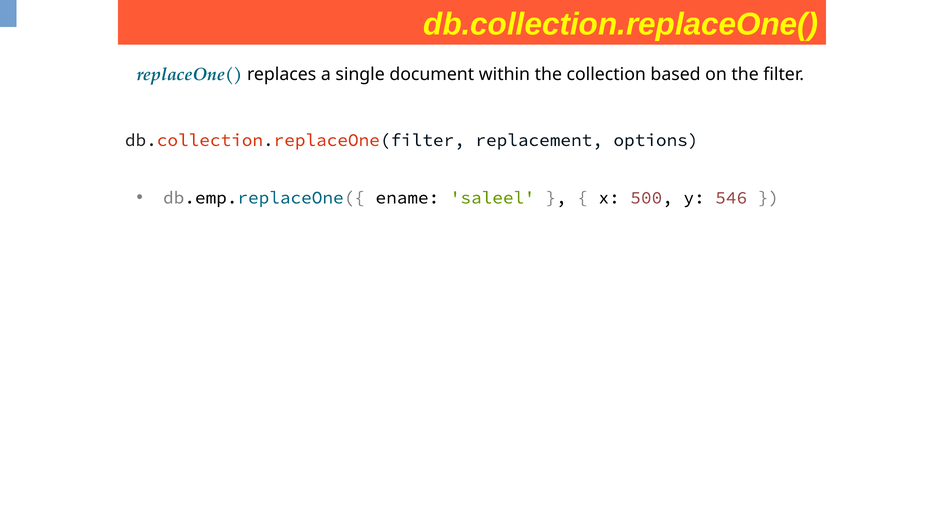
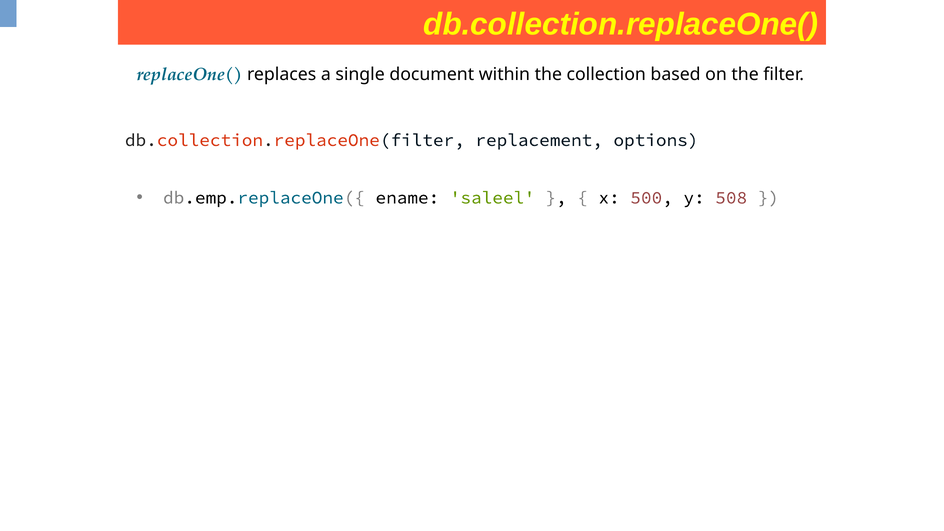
546: 546 -> 508 (731, 198)
